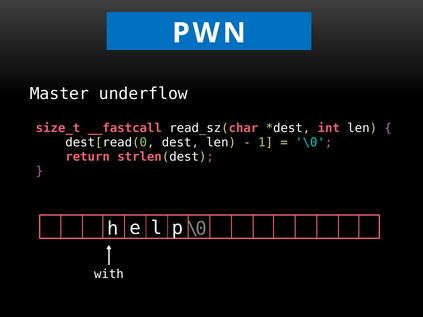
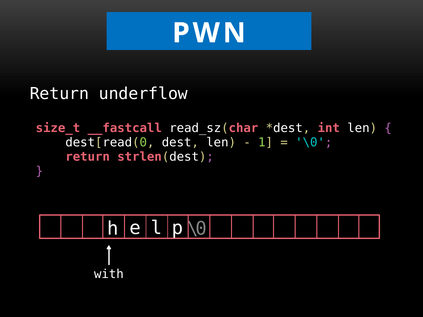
Master: Master -> Return (59, 94)
